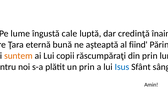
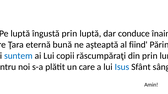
lume: lume -> luptă (20, 34)
îngustă cale: cale -> prin (69, 34)
credinţă: credinţă -> conduce (134, 34)
suntem colour: orange -> blue (18, 56)
un prin: prin -> care (87, 67)
